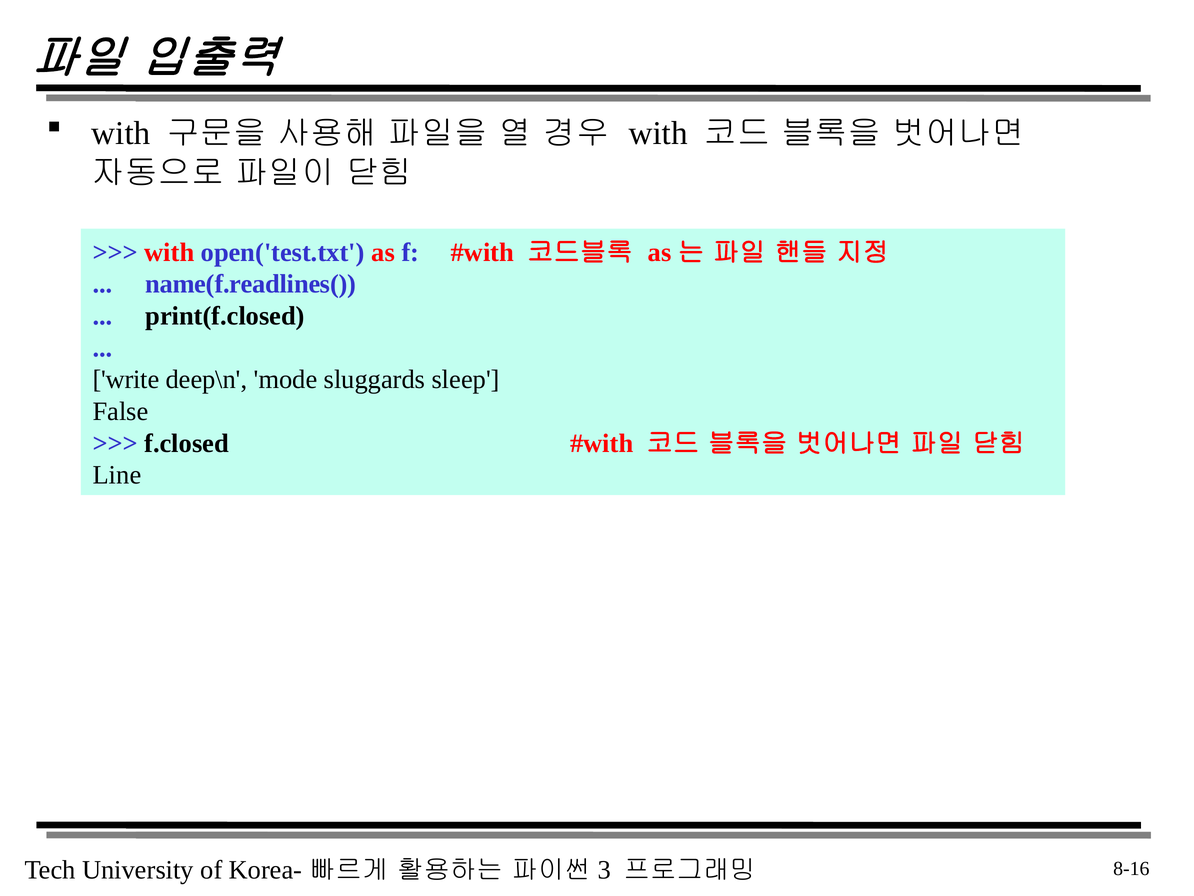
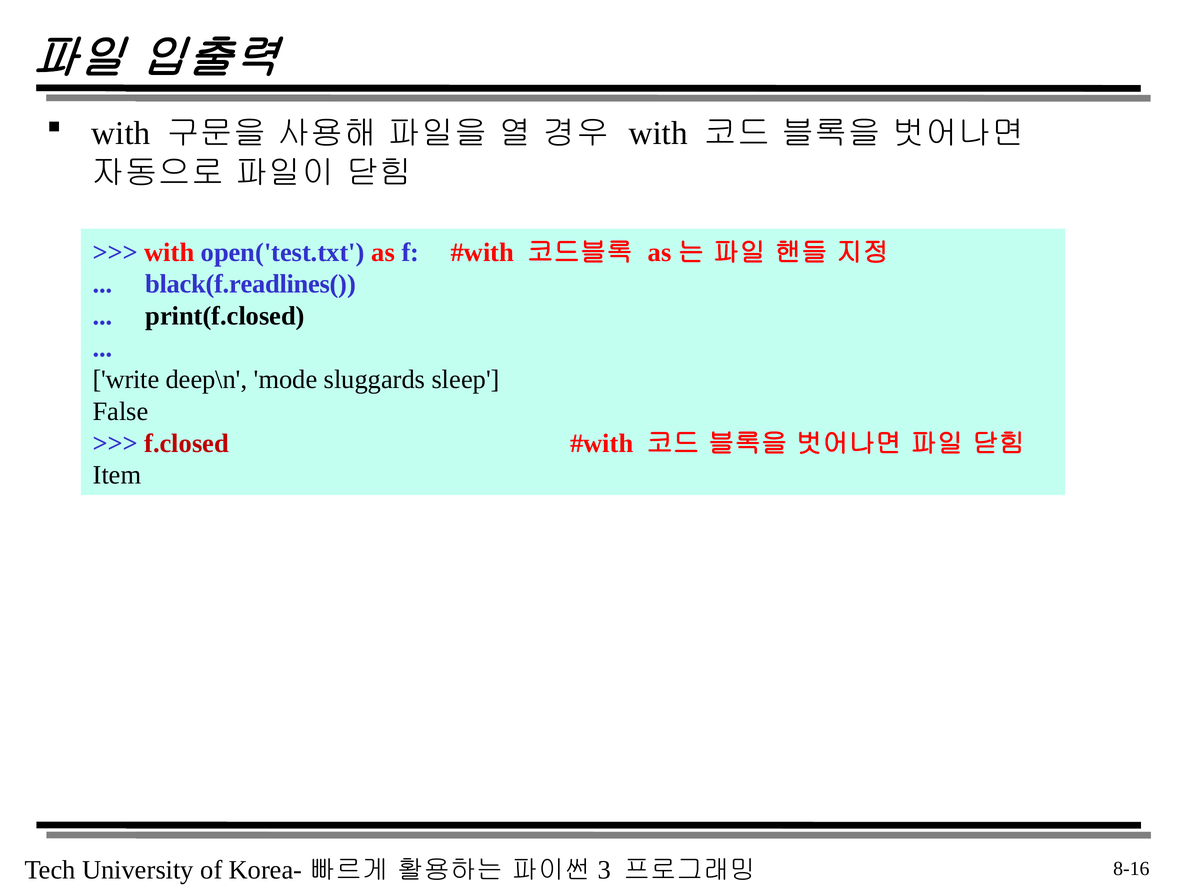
name(f.readlines(: name(f.readlines( -> black(f.readlines( (251, 284)
f.closed colour: black -> red (187, 443)
Line: Line -> Item (117, 475)
